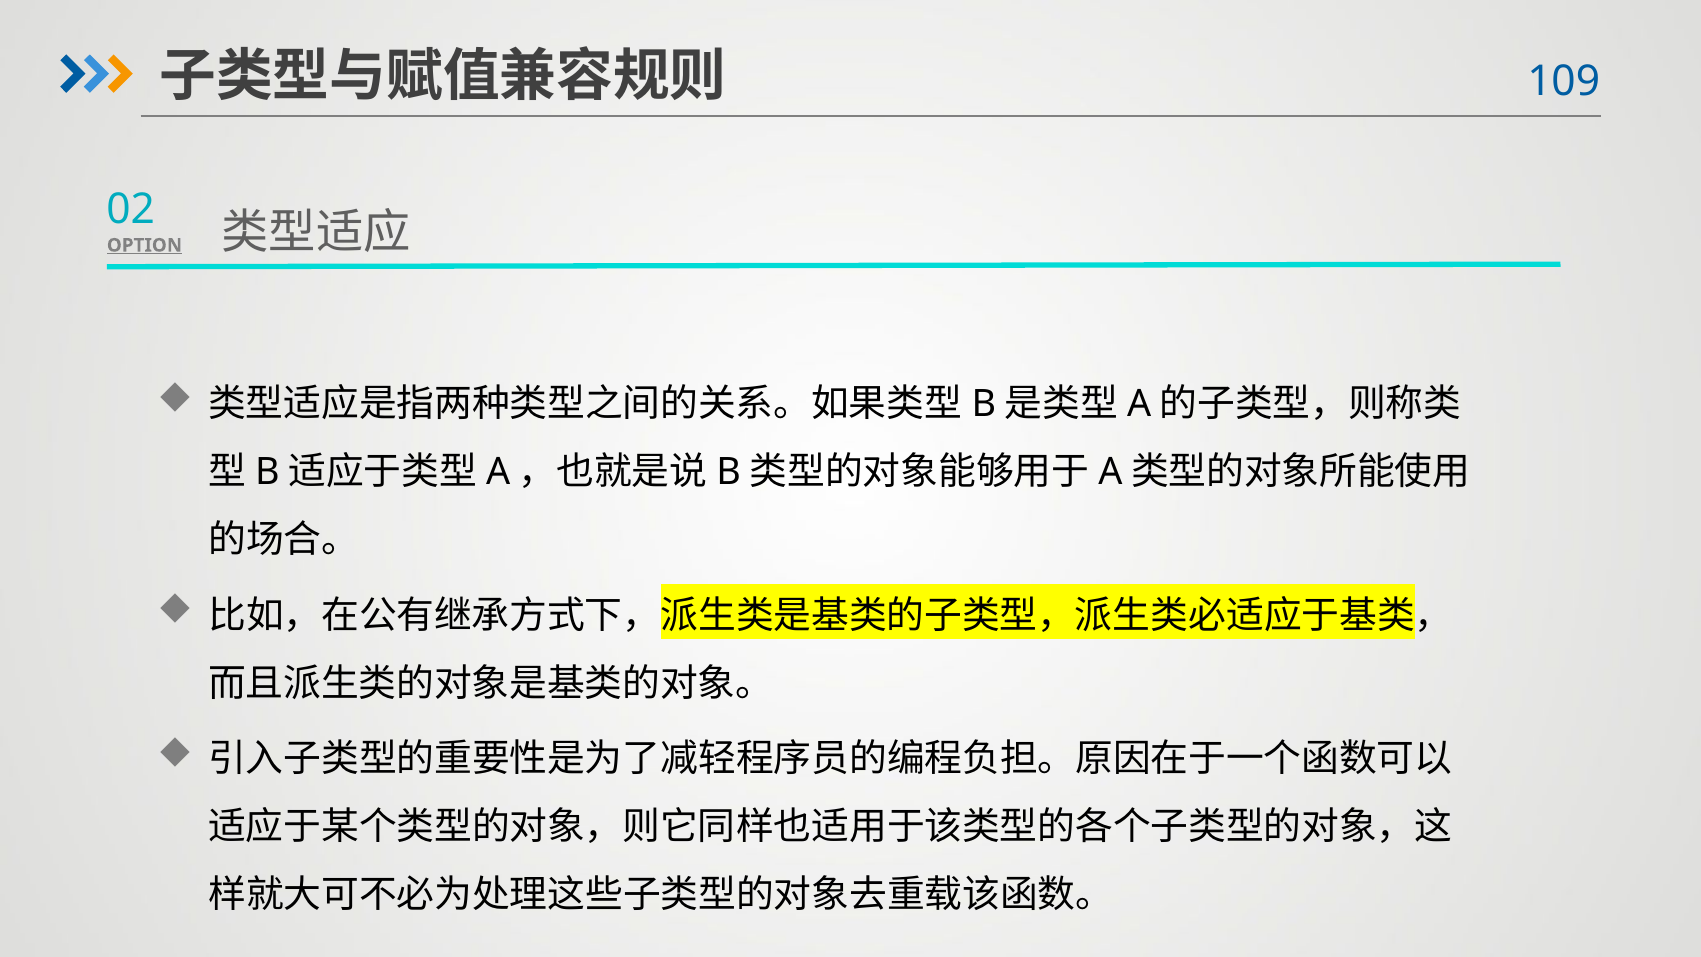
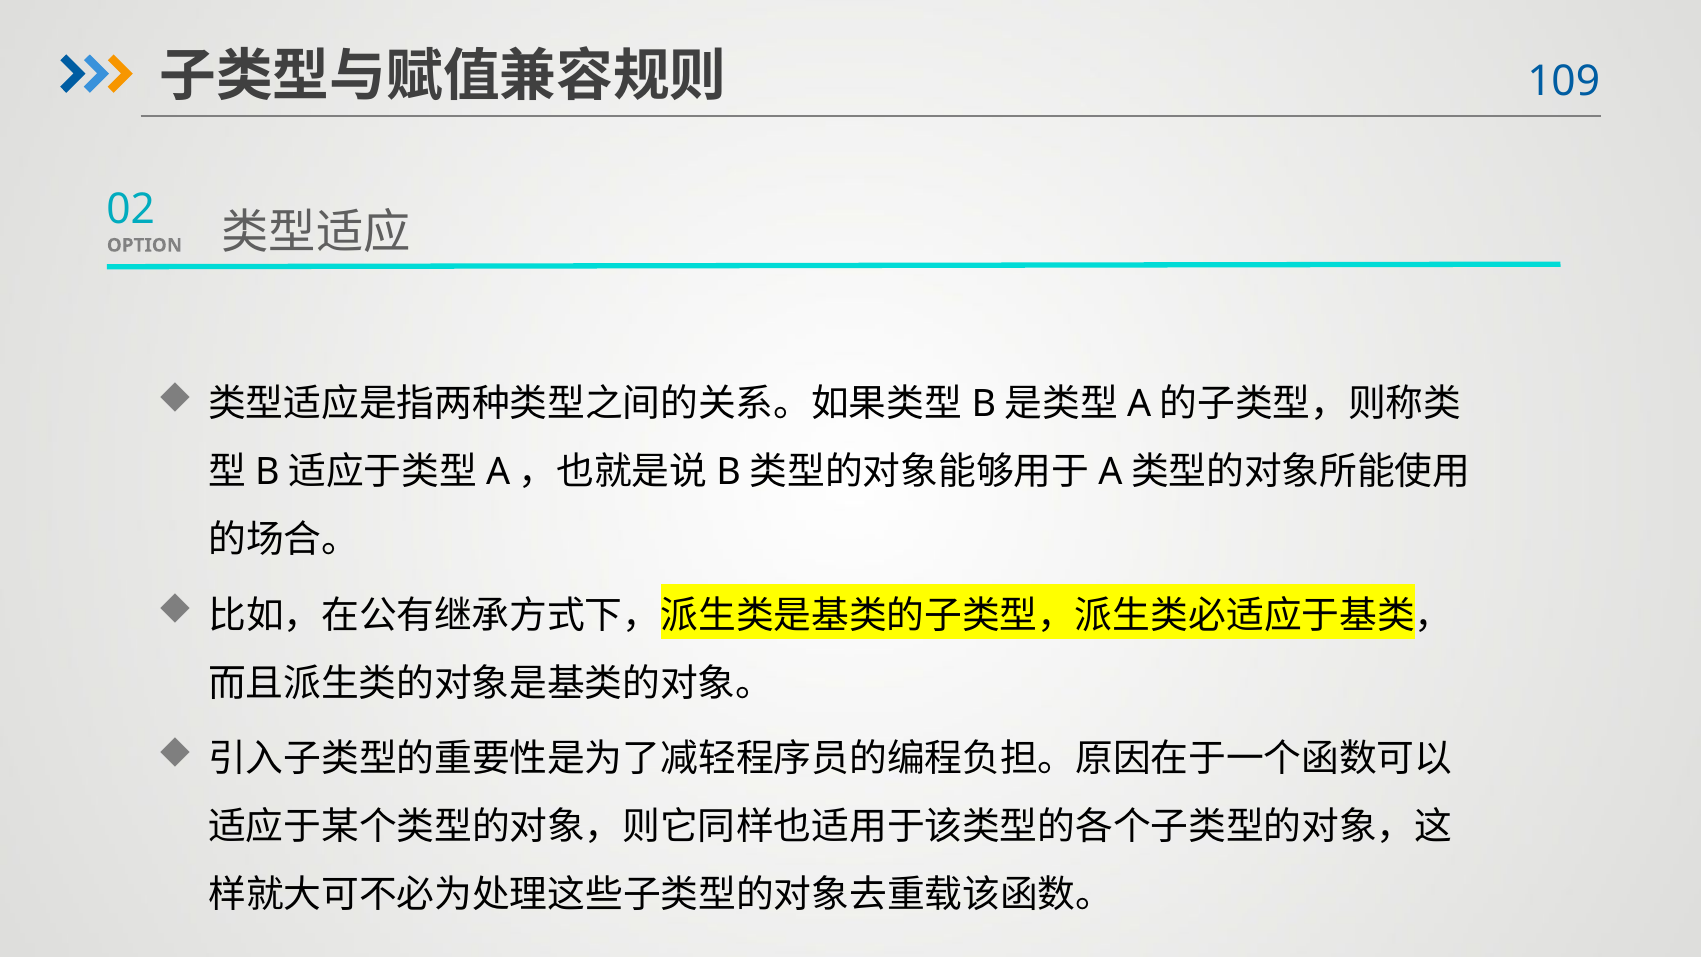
OPTION underline: present -> none (145, 245)
